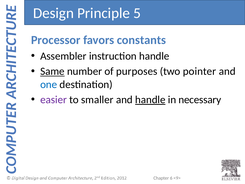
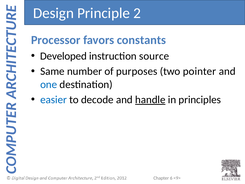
5: 5 -> 2 (137, 13)
Assembler: Assembler -> Developed (63, 56)
instruction handle: handle -> source (154, 56)
Same underline: present -> none (52, 71)
easier colour: purple -> blue (54, 100)
smaller: smaller -> decode (97, 100)
necessary: necessary -> principles (200, 100)
